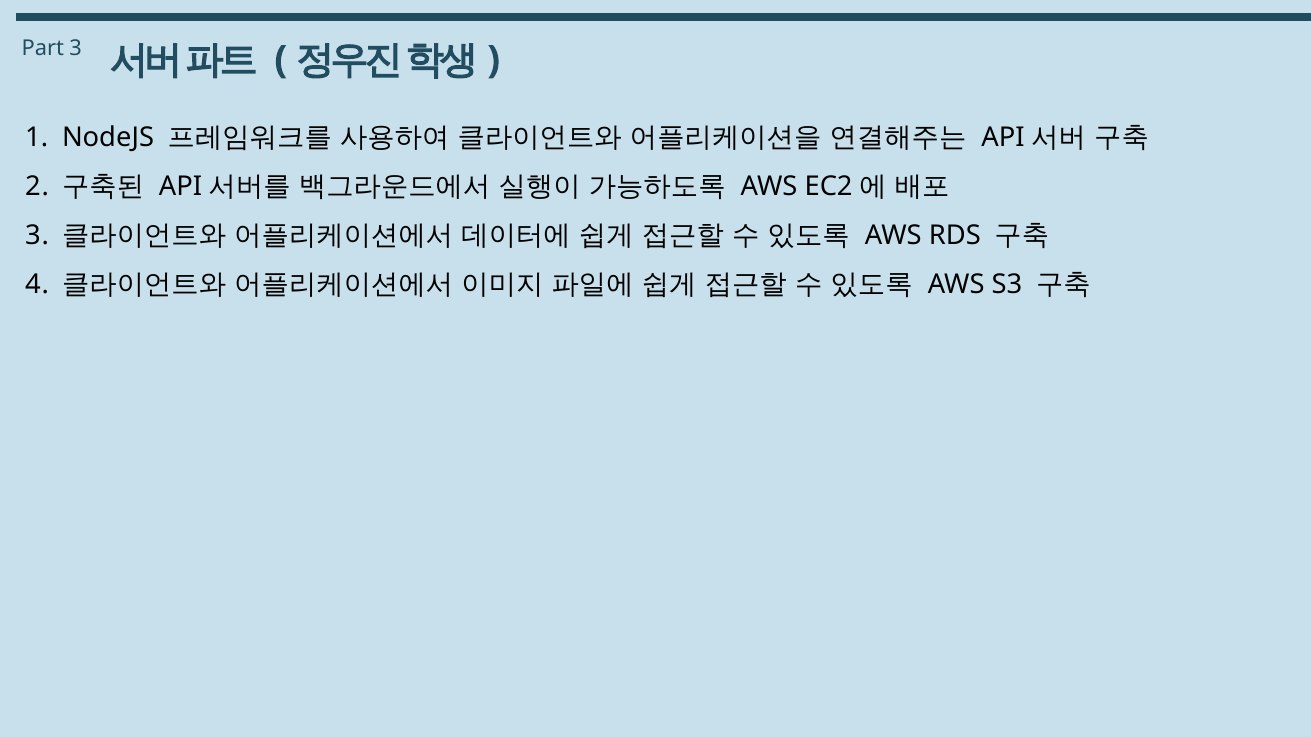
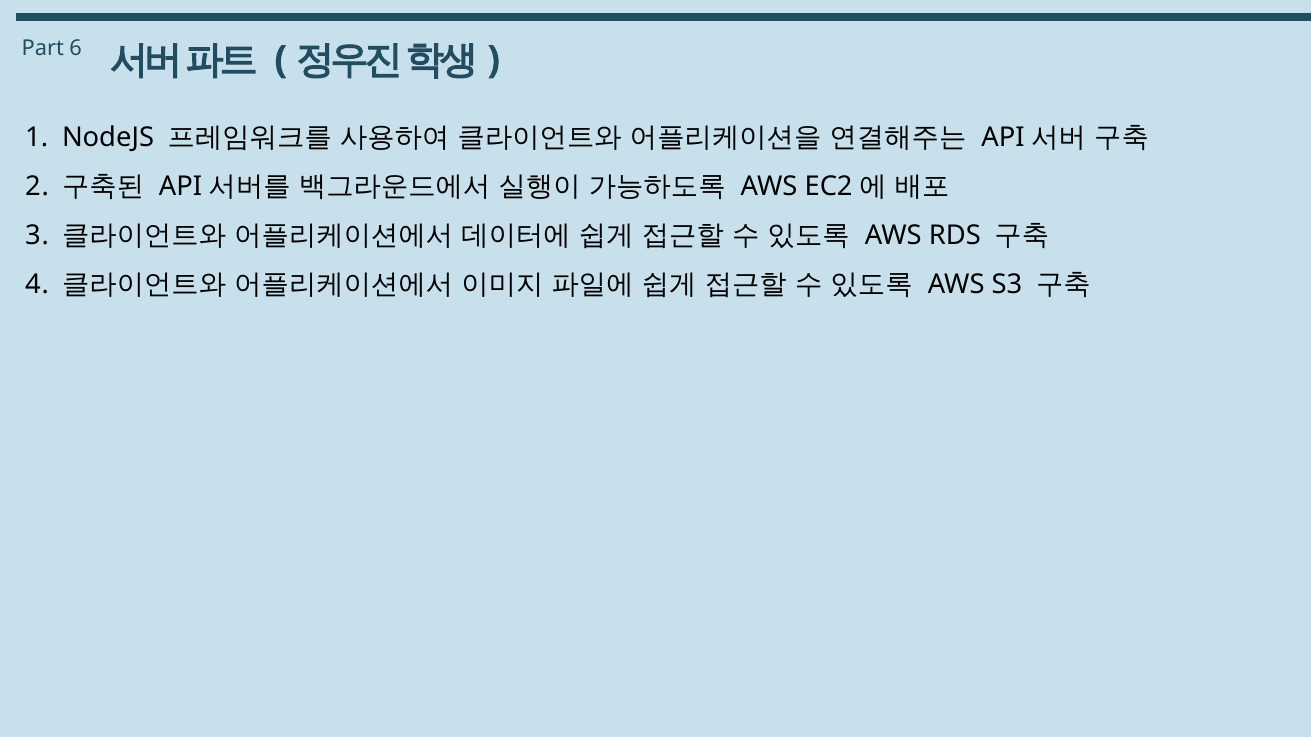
Part 3: 3 -> 6 (76, 49)
